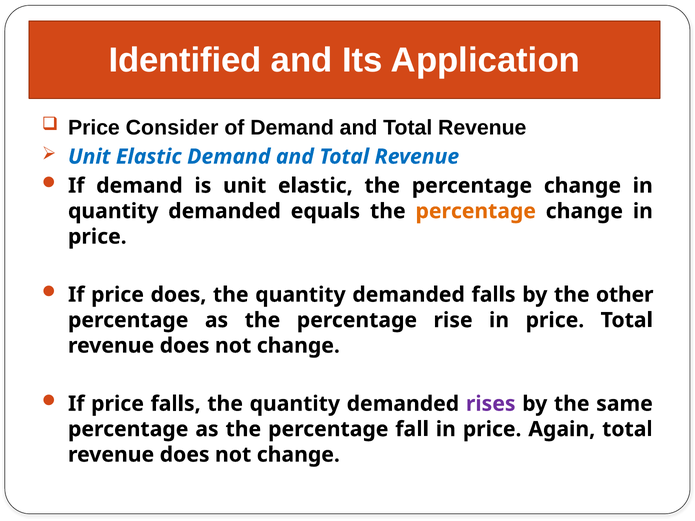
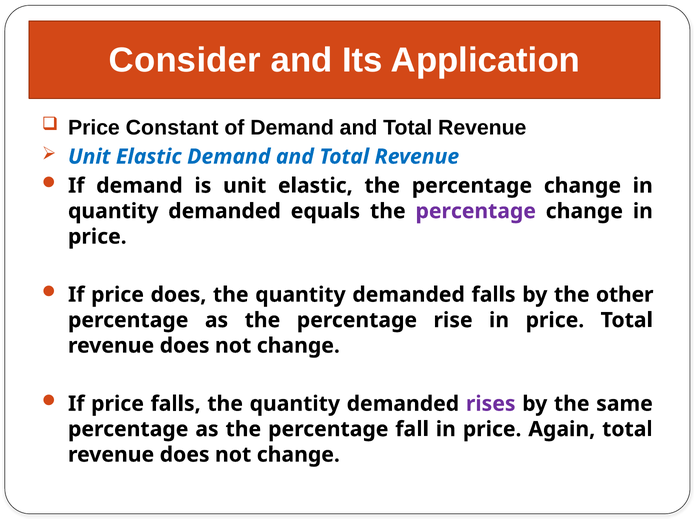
Identified: Identified -> Consider (185, 60)
Consider: Consider -> Constant (172, 128)
percentage colour: orange -> purple (476, 211)
